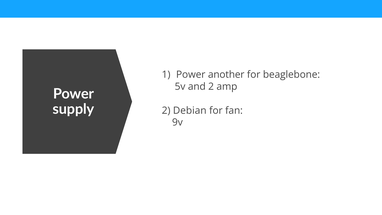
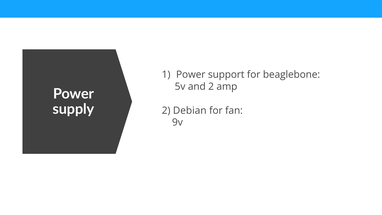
another: another -> support (226, 75)
